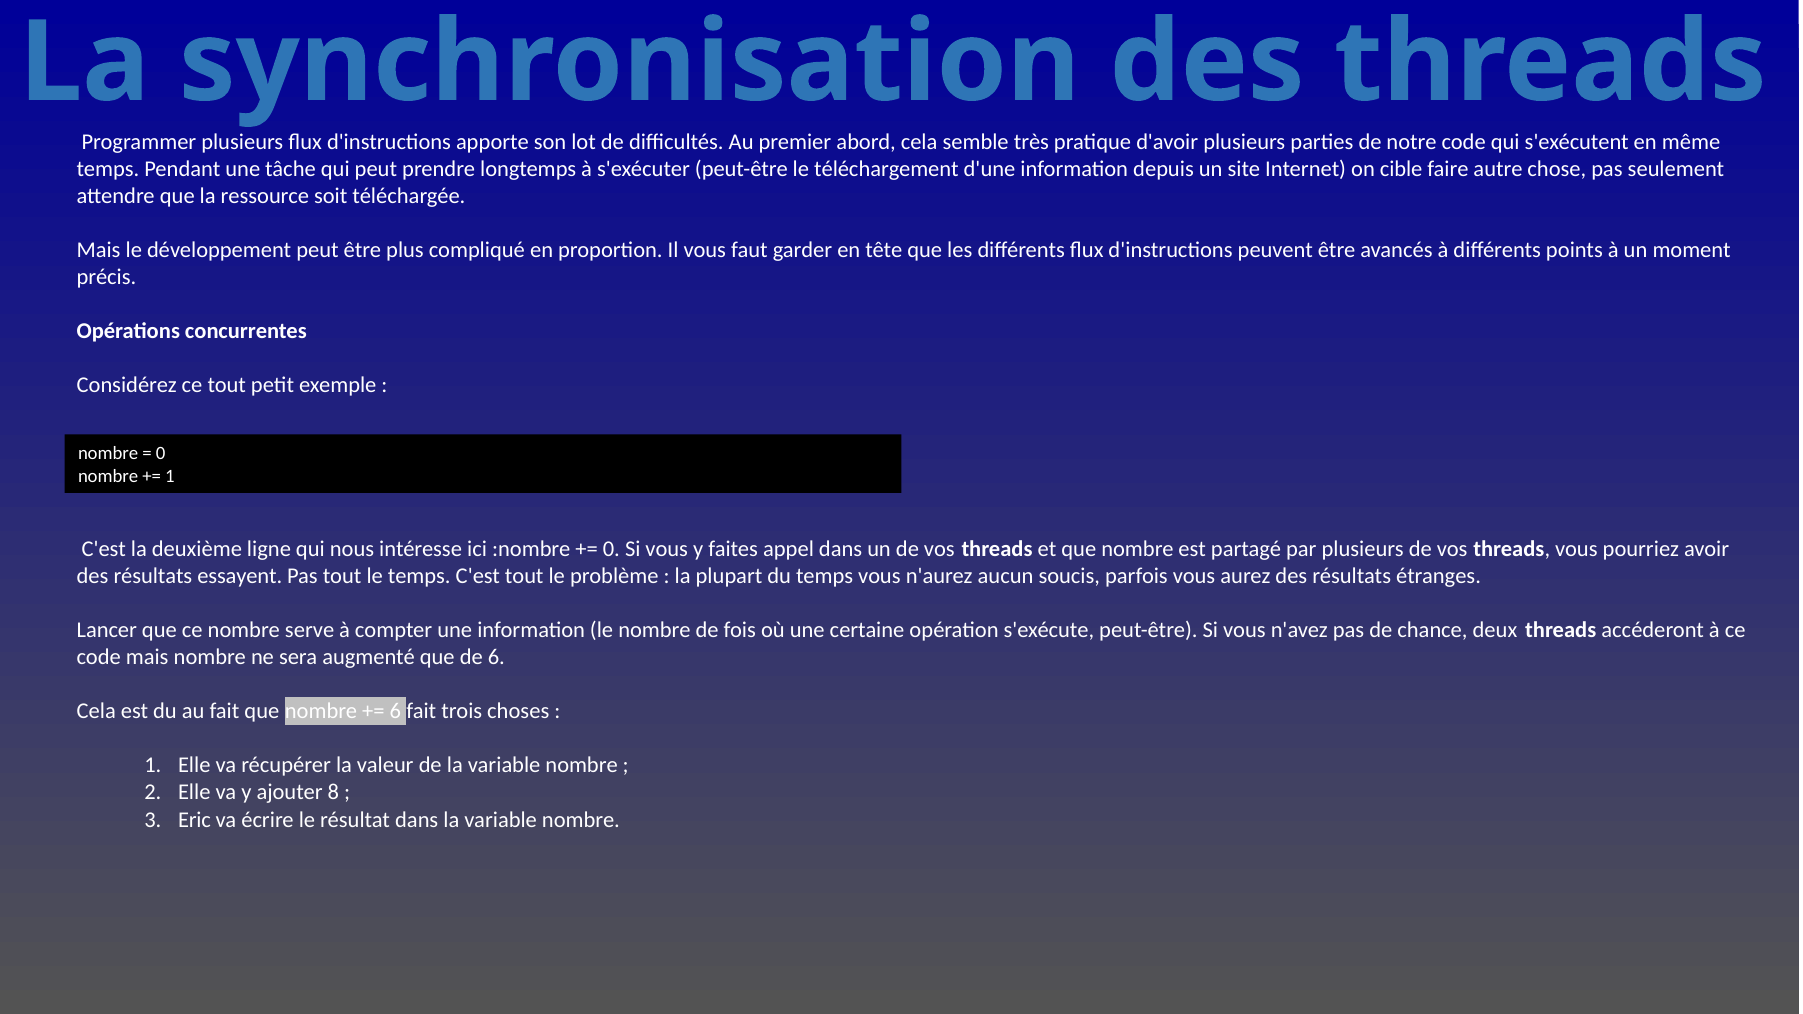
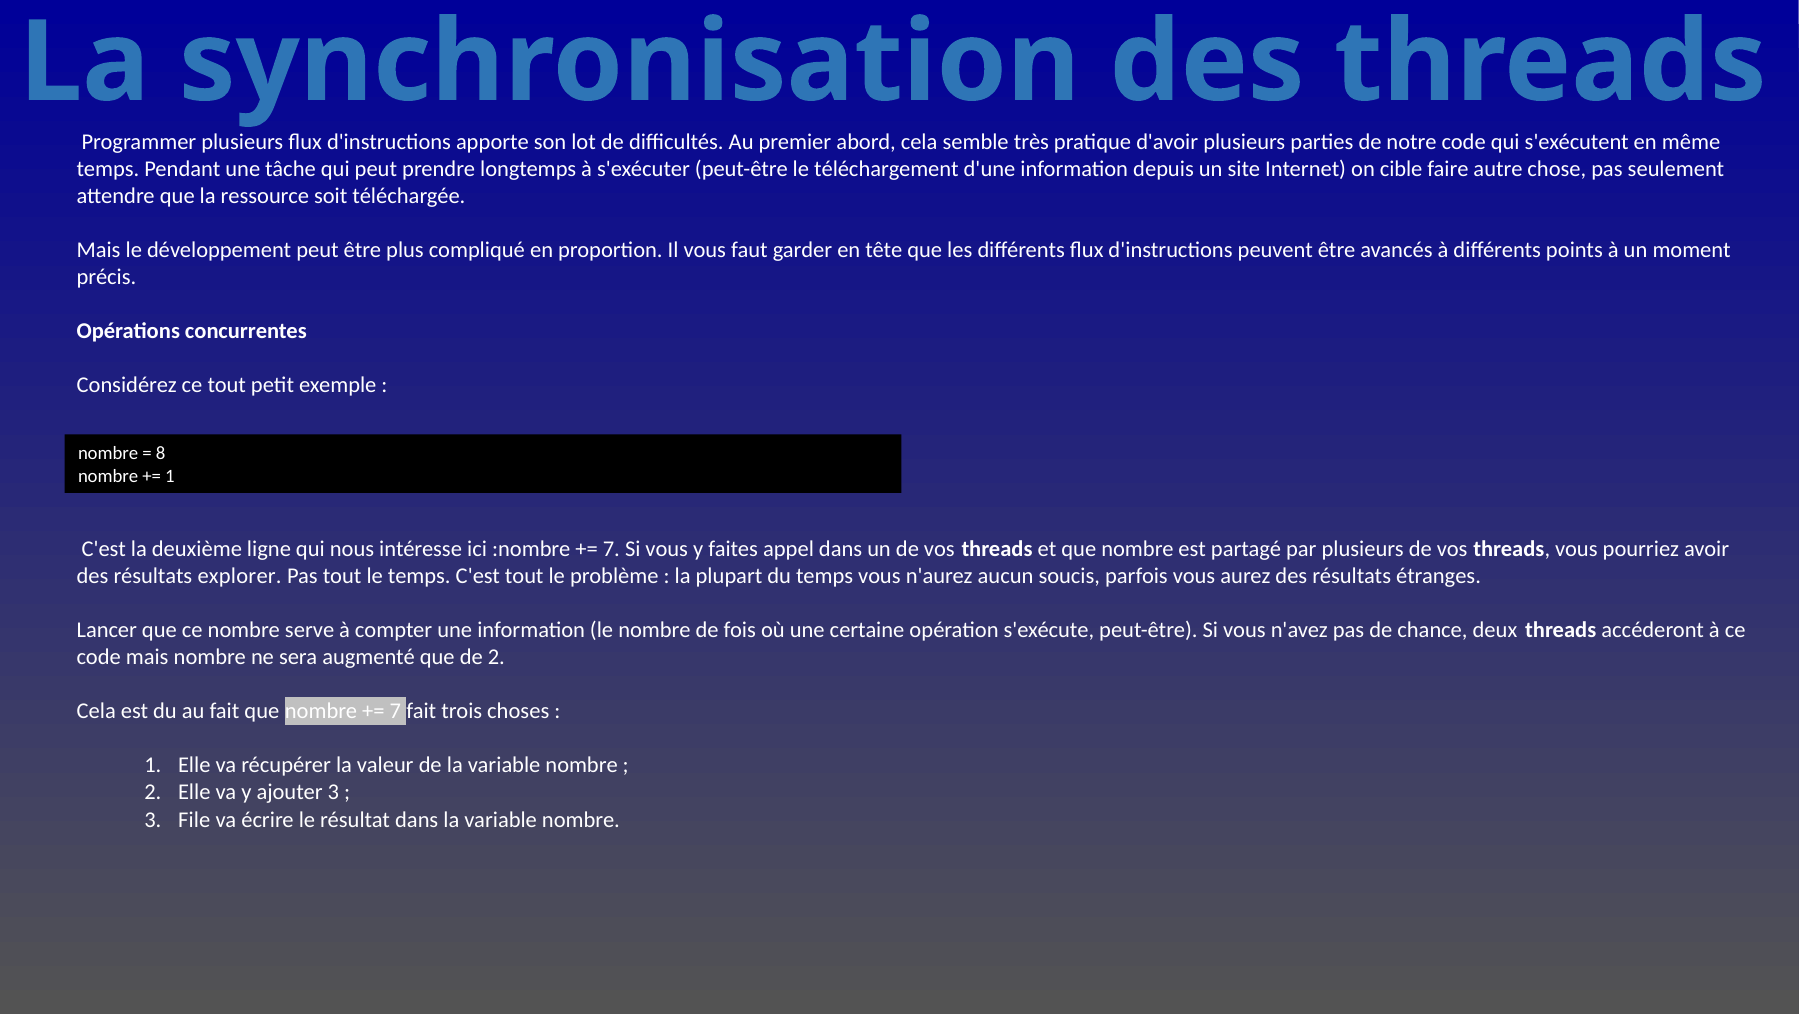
0: 0 -> 8 (161, 454)
0: 0 -> 7 (611, 549)
essayent: essayent -> explorer (240, 576)
de 6: 6 -> 2 (496, 657)
6: 6 -> 7 (395, 712)
ajouter 8: 8 -> 3 (333, 793)
Eric: Eric -> File (194, 820)
